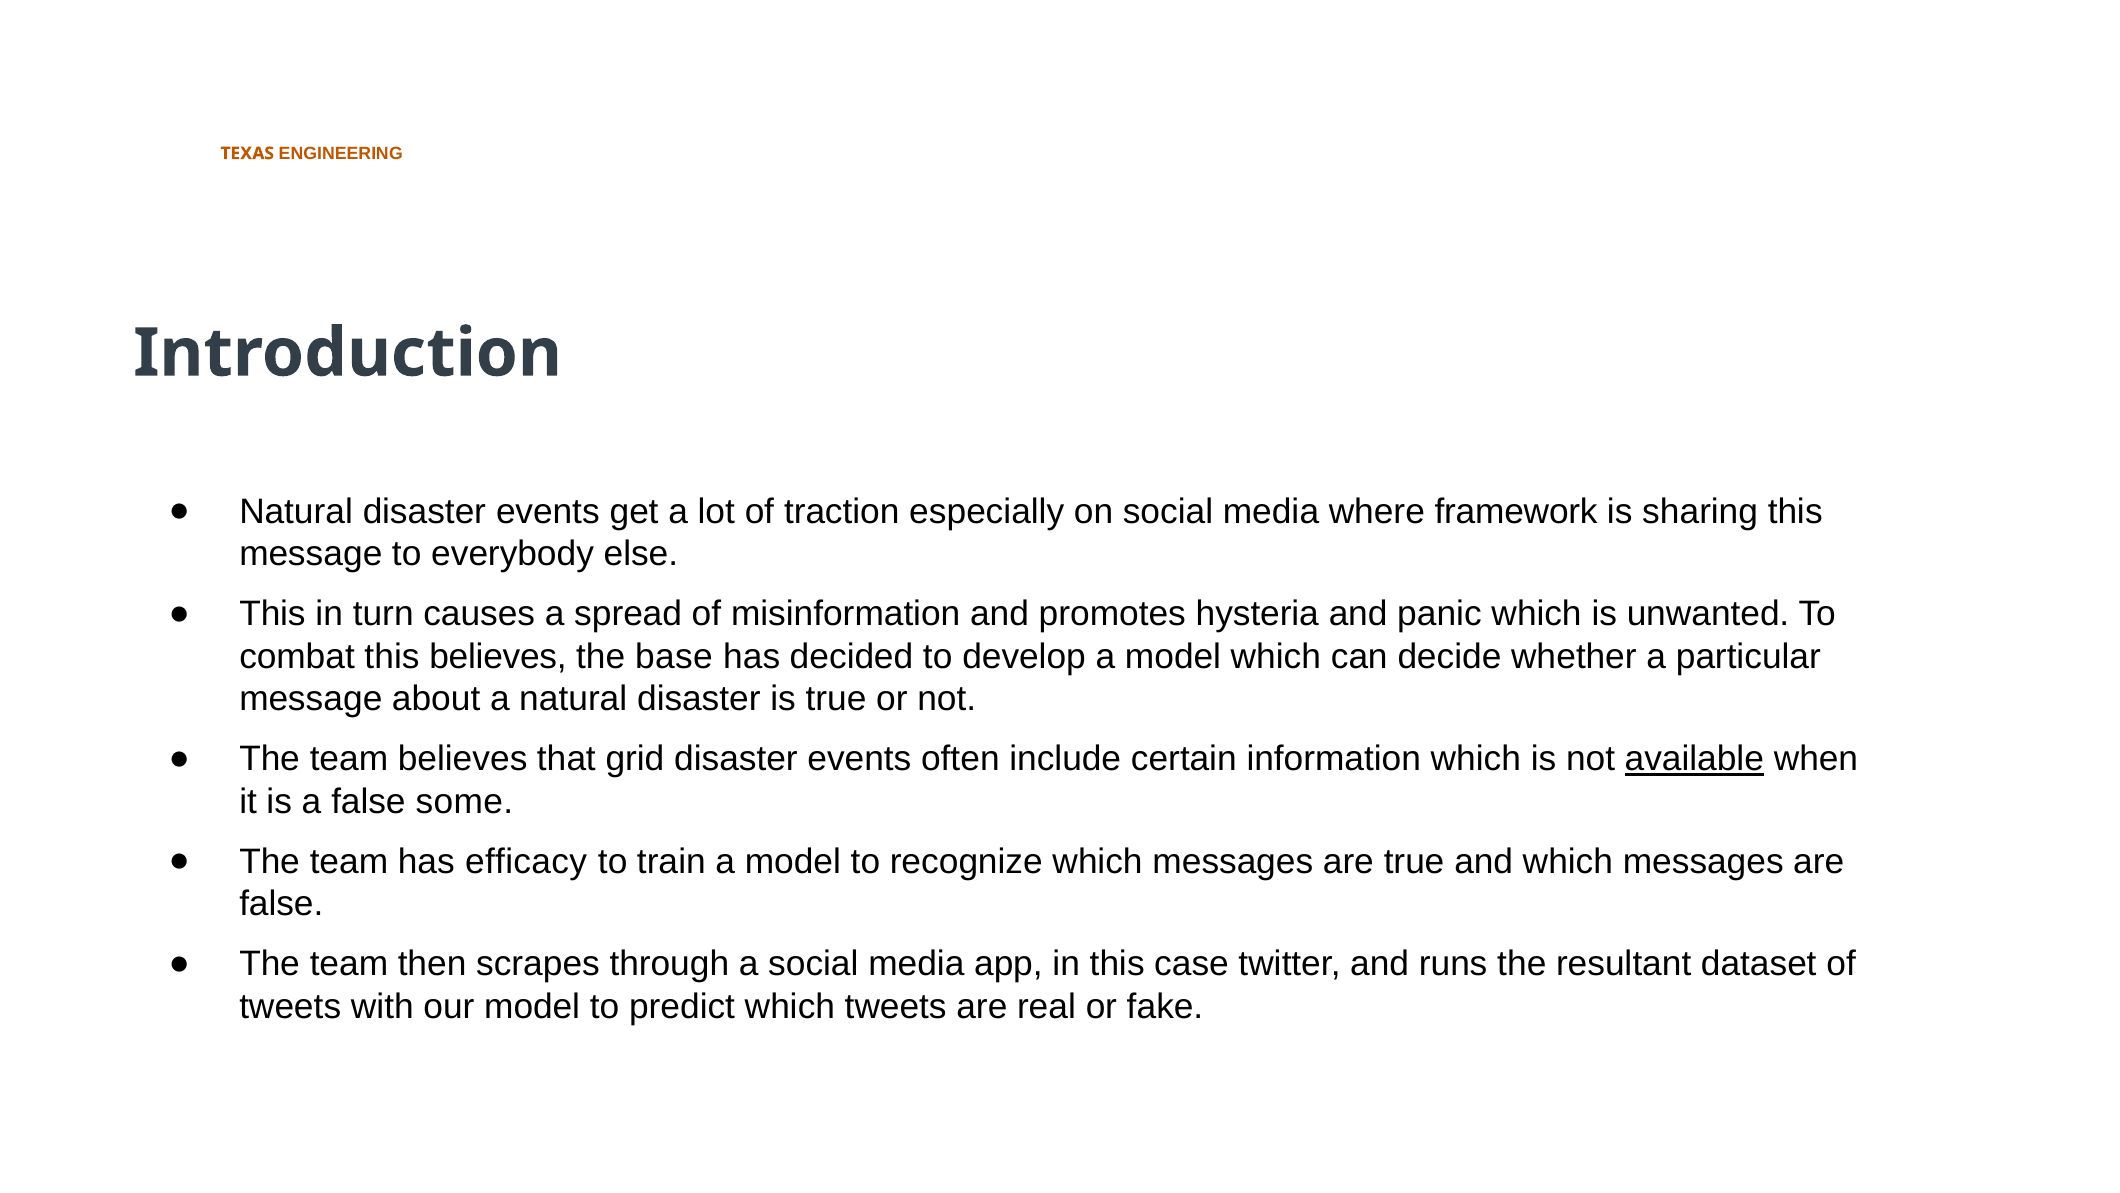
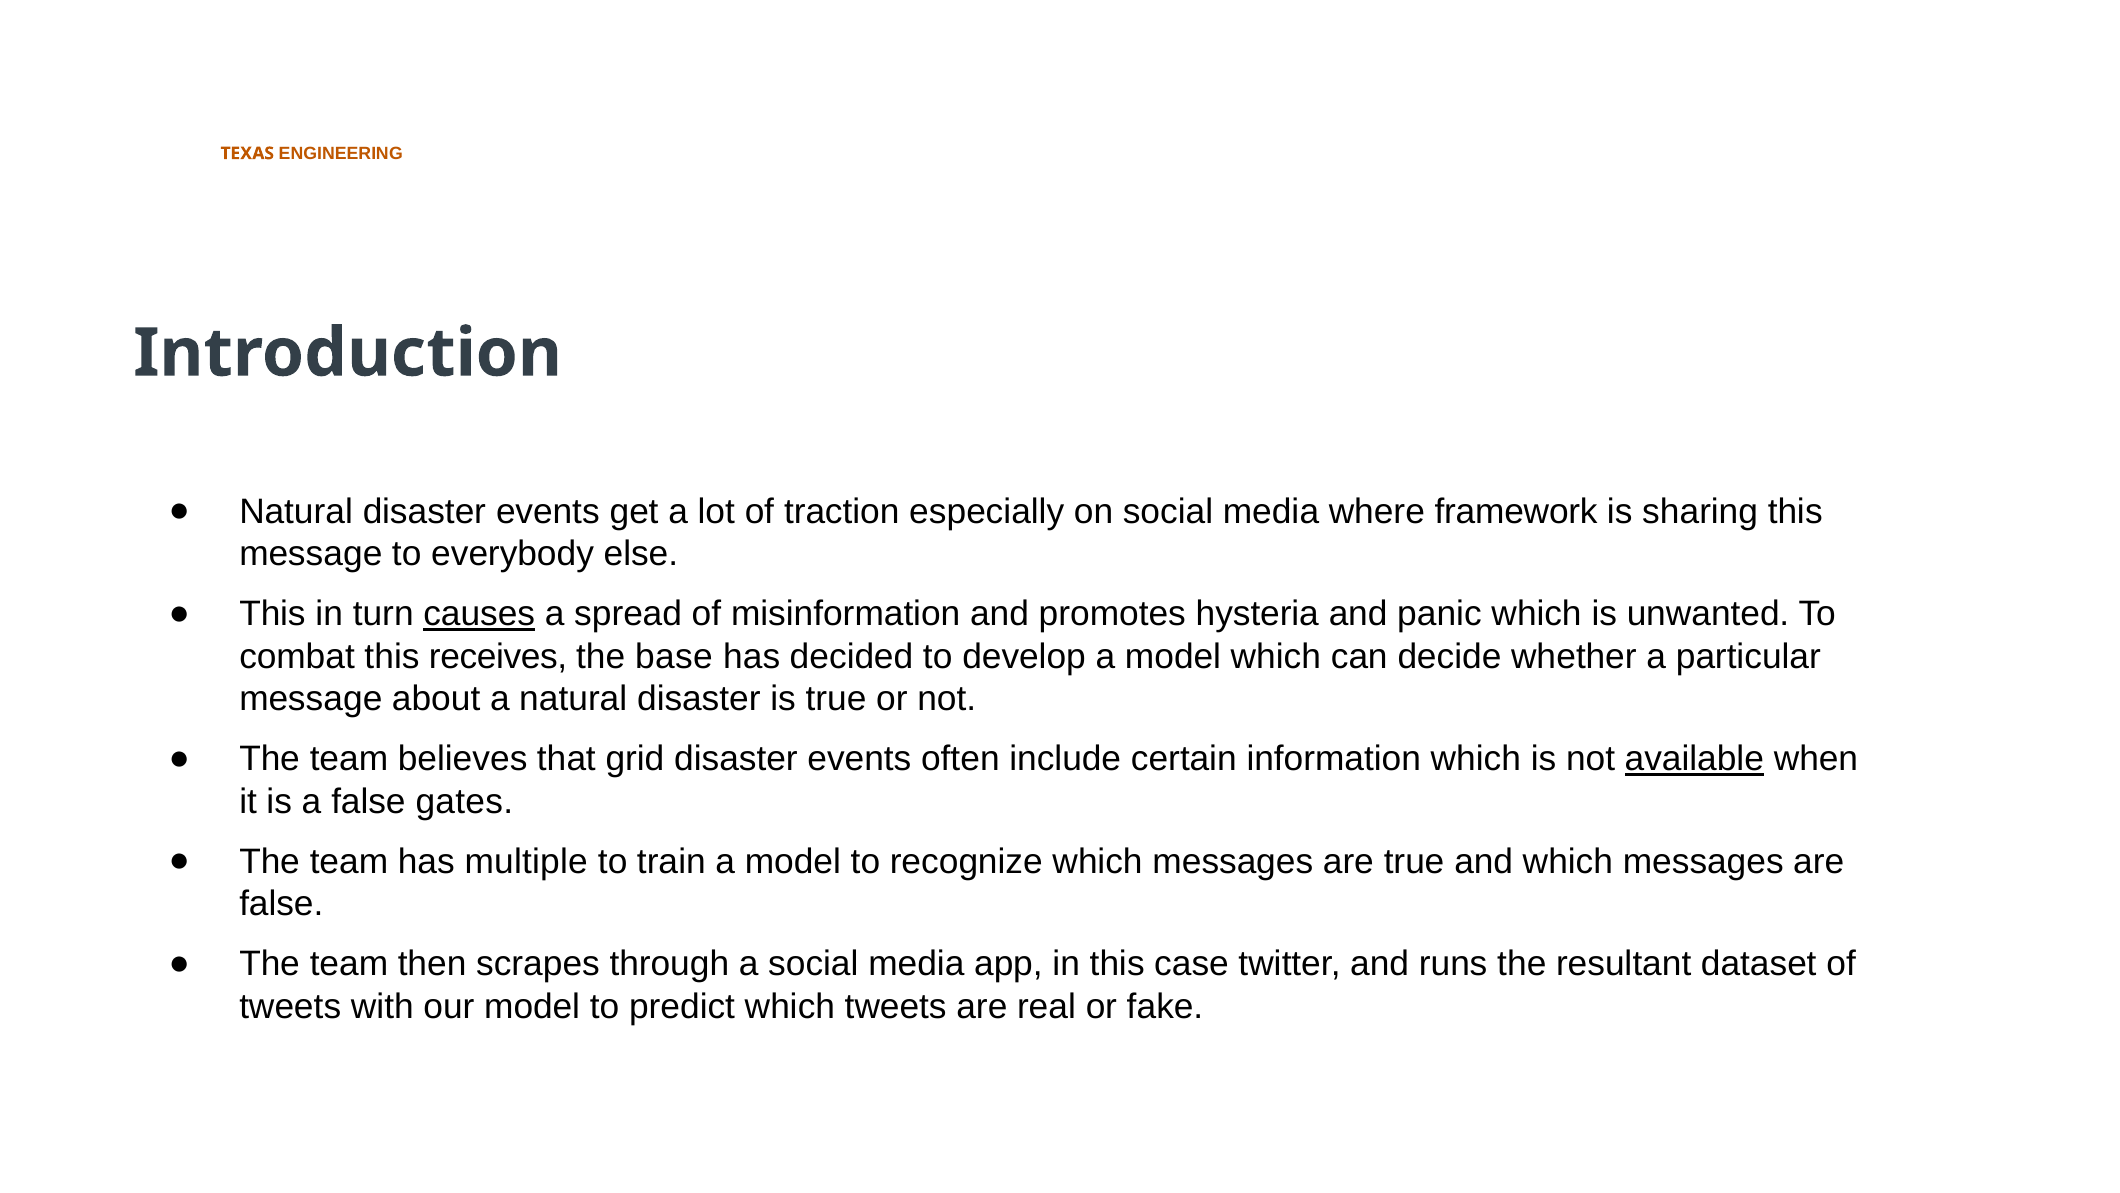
causes underline: none -> present (479, 614)
this believes: believes -> receives (498, 656)
some: some -> gates (464, 801)
efficacy: efficacy -> multiple (526, 861)
